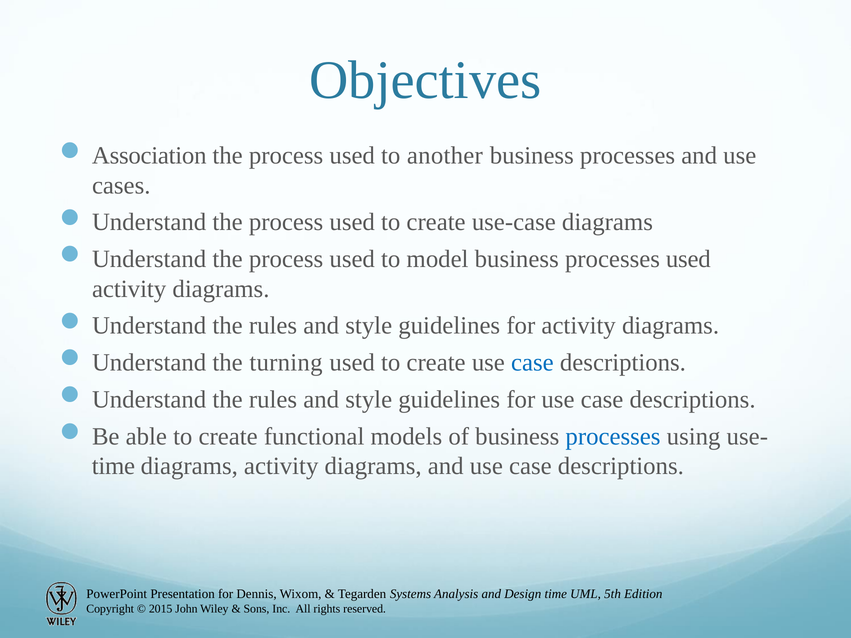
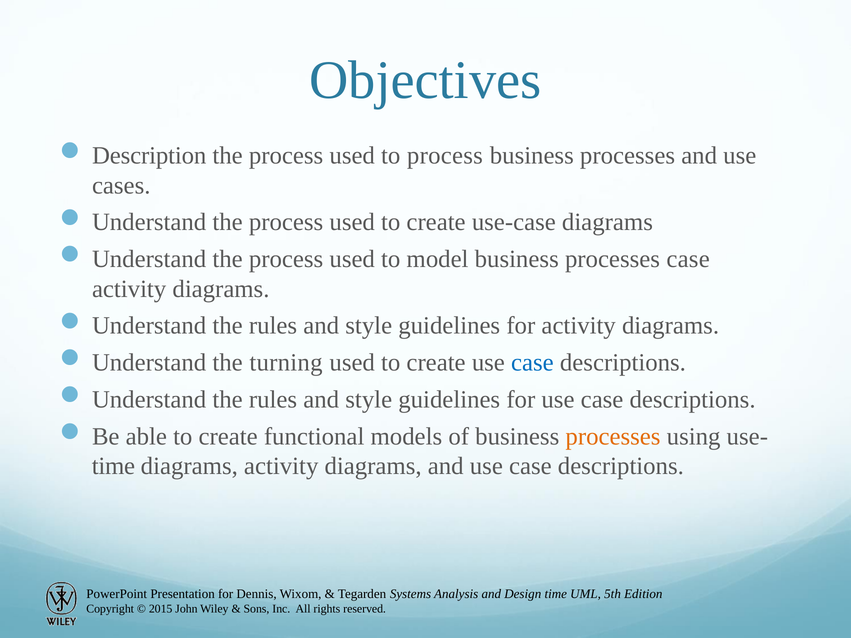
Association: Association -> Description (149, 156)
to another: another -> process (445, 156)
processes used: used -> case (688, 259)
processes colour: blue -> orange (613, 437)
